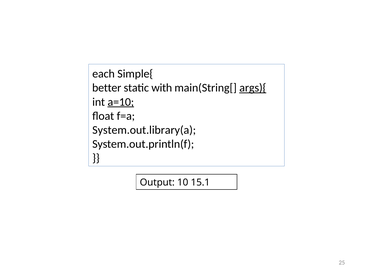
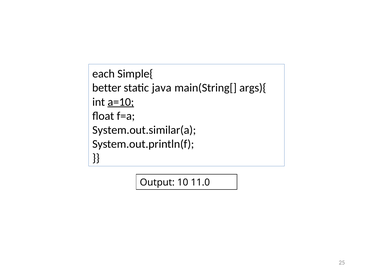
with: with -> java (162, 88)
args){ underline: present -> none (253, 88)
System.out.library(a: System.out.library(a -> System.out.similar(a (144, 130)
15.1: 15.1 -> 11.0 (200, 183)
